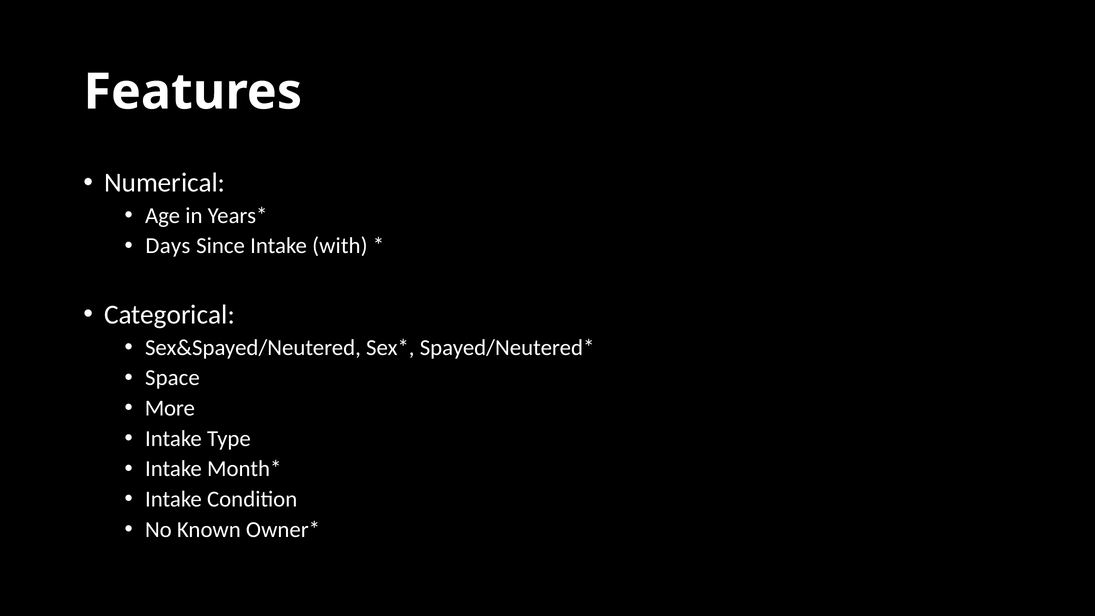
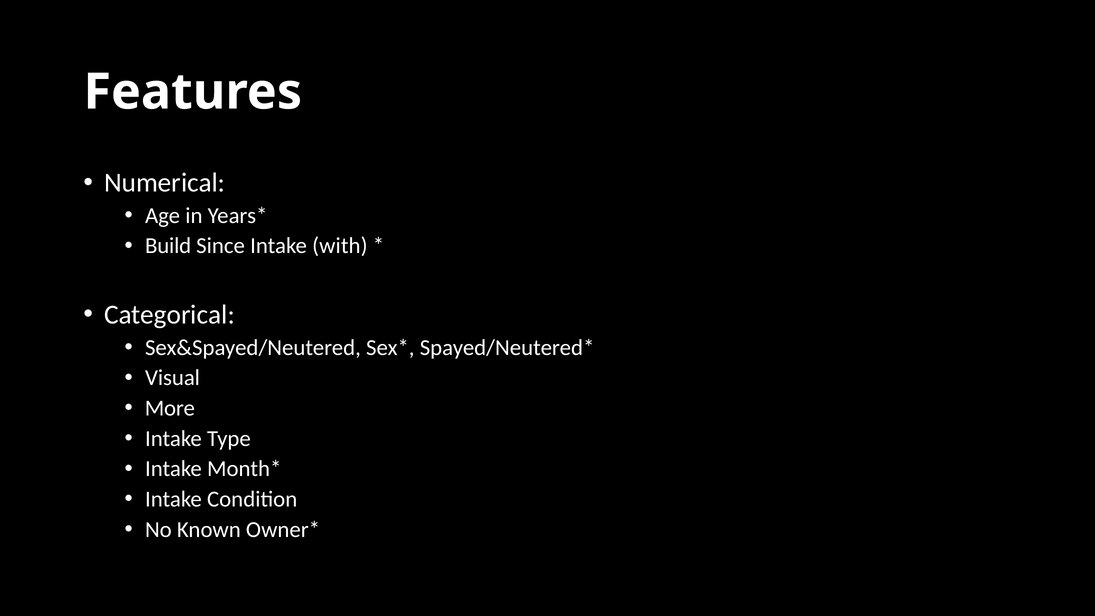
Days: Days -> Build (168, 246)
Space: Space -> Visual (173, 378)
